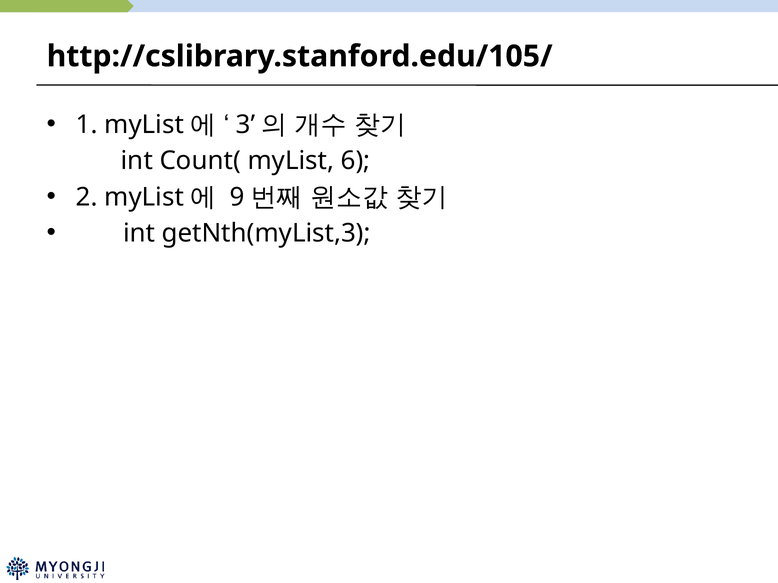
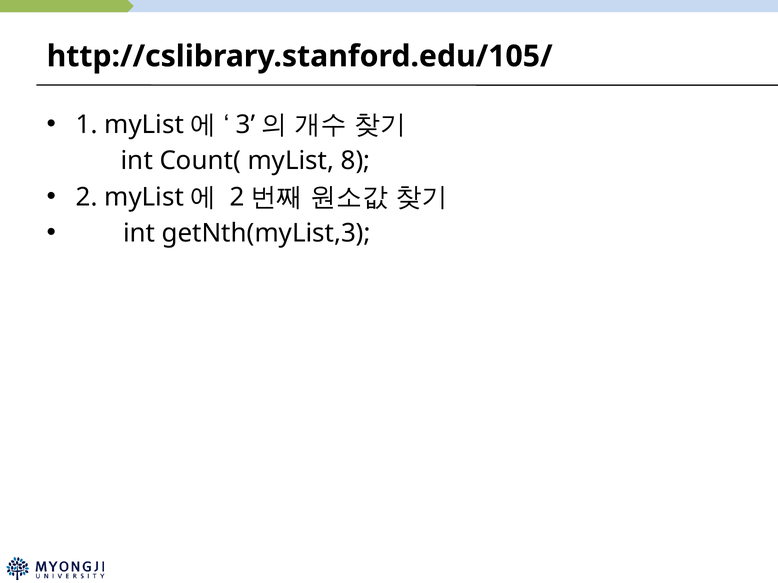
6: 6 -> 8 (356, 161)
9: 9 -> 2 (237, 197)
